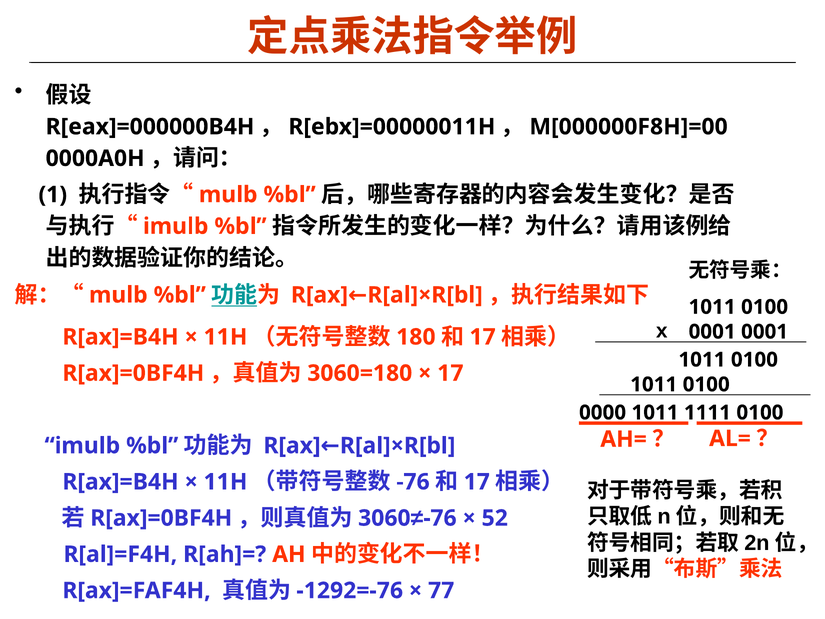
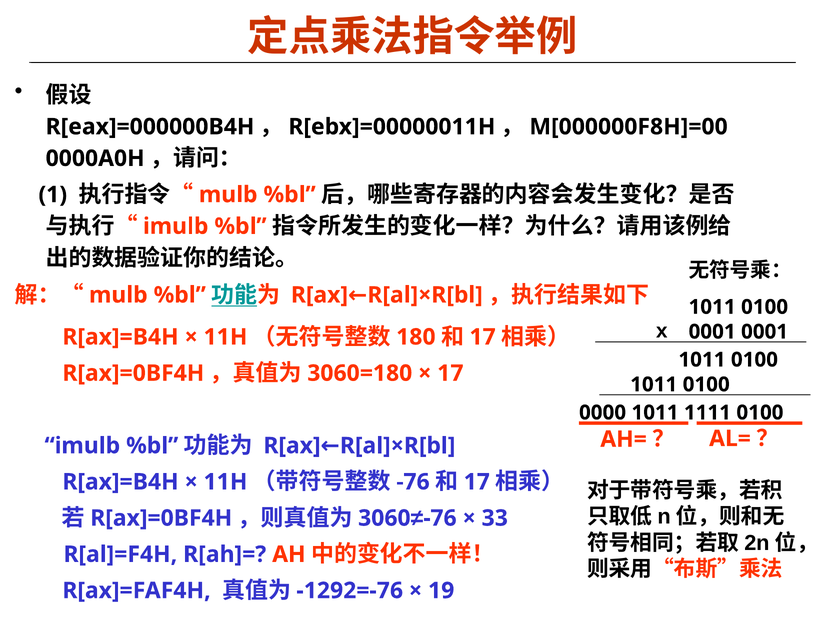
52: 52 -> 33 (495, 518)
77: 77 -> 19 (441, 590)
